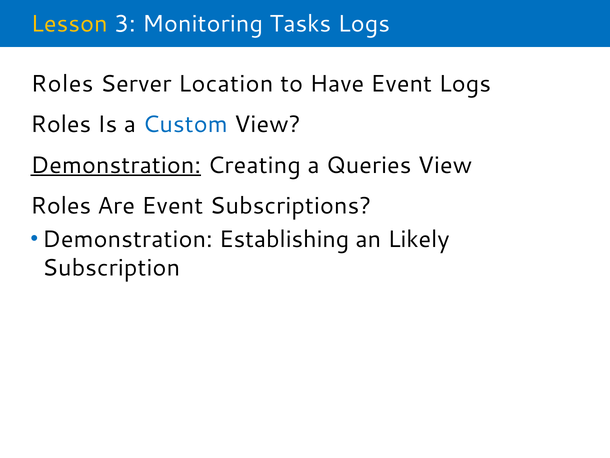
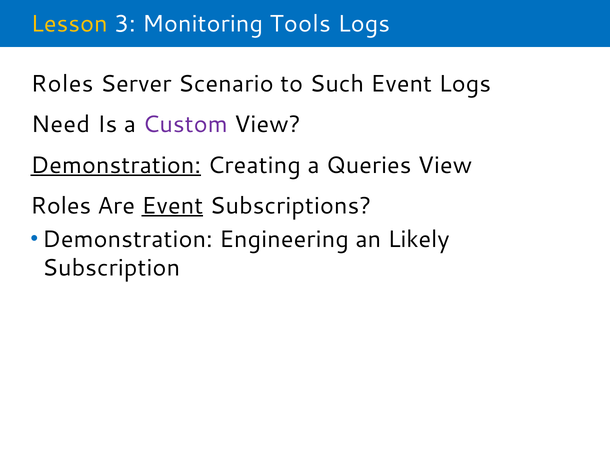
Tasks: Tasks -> Tools (300, 24)
Location: Location -> Scenario (226, 84)
Have: Have -> Such (337, 84)
Roles: Roles -> Need (61, 125)
Custom colour: blue -> purple (185, 125)
Event underline: none -> present (172, 206)
Establishing: Establishing -> Engineering (284, 239)
